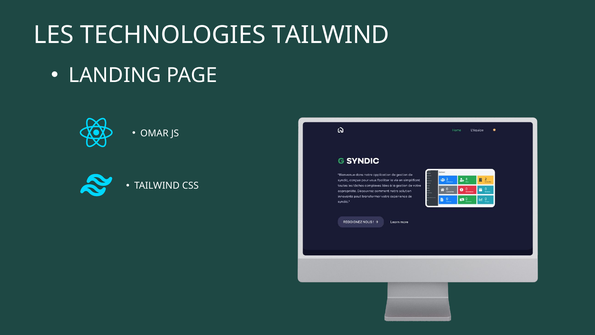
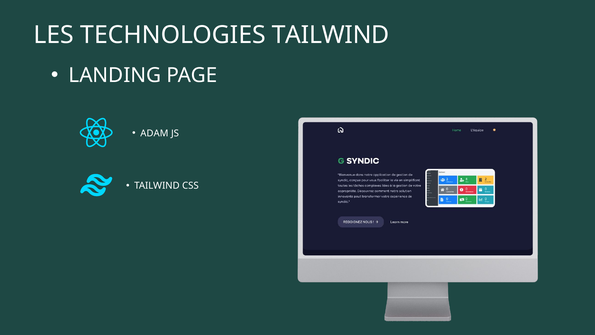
OMAR: OMAR -> ADAM (154, 133)
